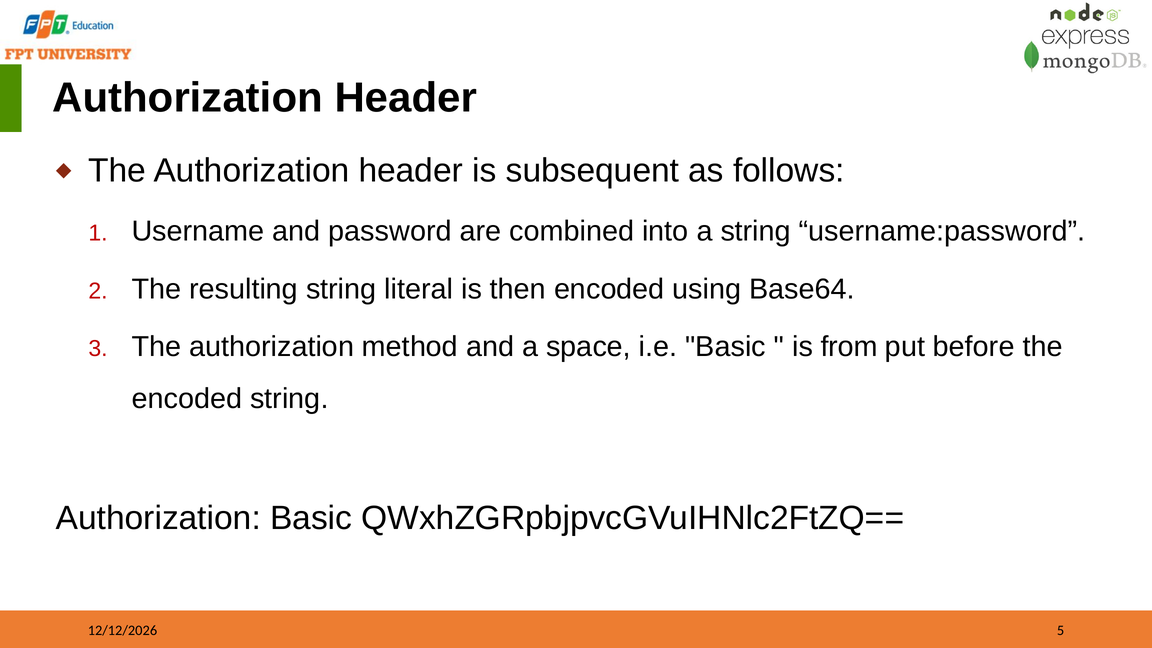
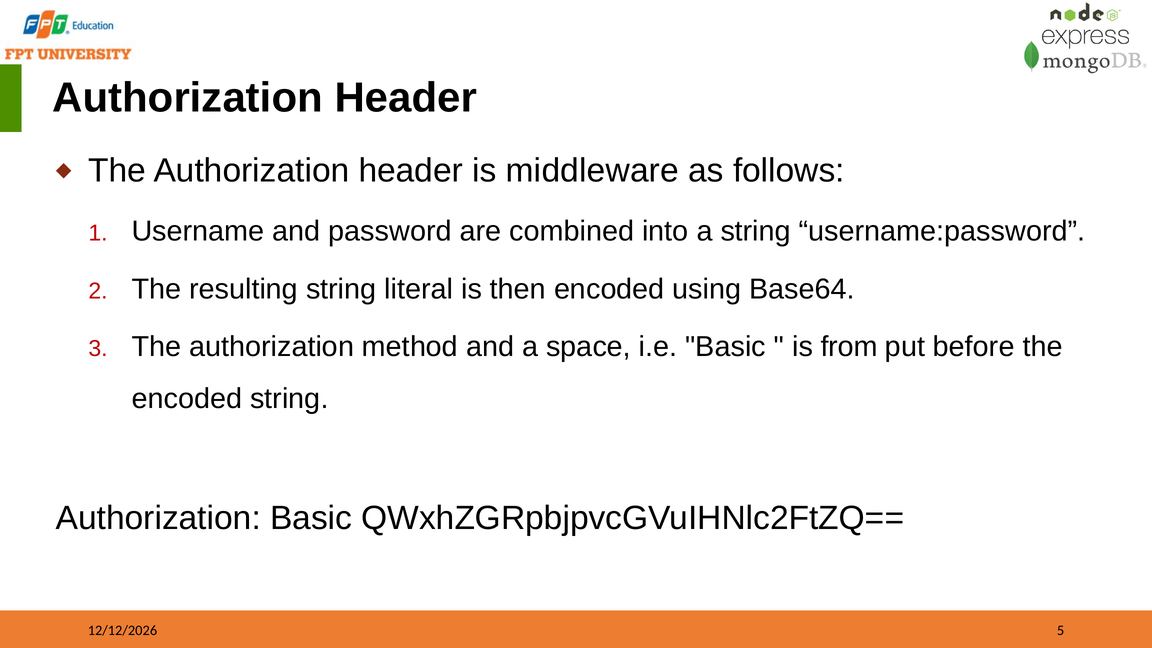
subsequent: subsequent -> middleware (592, 171)
